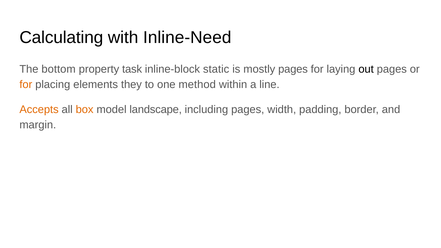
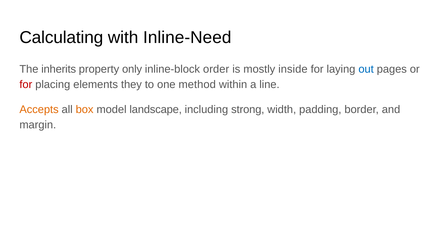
bottom: bottom -> inherits (59, 69)
task: task -> only (132, 69)
static: static -> order (216, 69)
mostly pages: pages -> inside (293, 69)
out colour: black -> blue (366, 69)
for colour: orange -> red (26, 85)
including pages: pages -> strong (248, 110)
